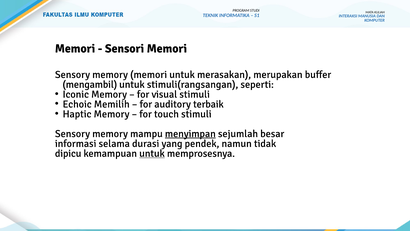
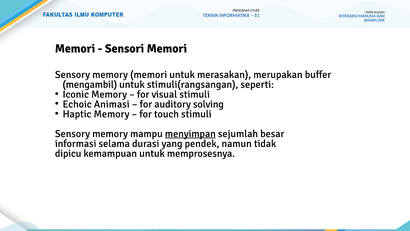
Memilih: Memilih -> Animasi (112, 104)
terbaik: terbaik -> solving (208, 104)
untuk underline: present -> none (152, 153)
